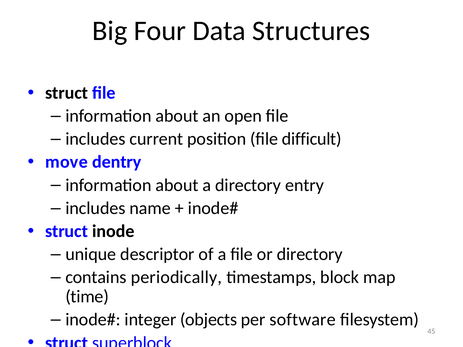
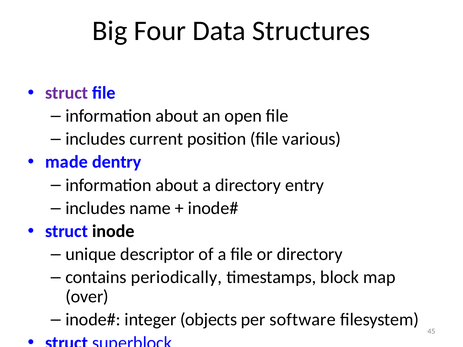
struct colour: black -> purple (67, 93)
difficult: difficult -> various (312, 139)
move: move -> made (67, 162)
time: time -> over (87, 297)
